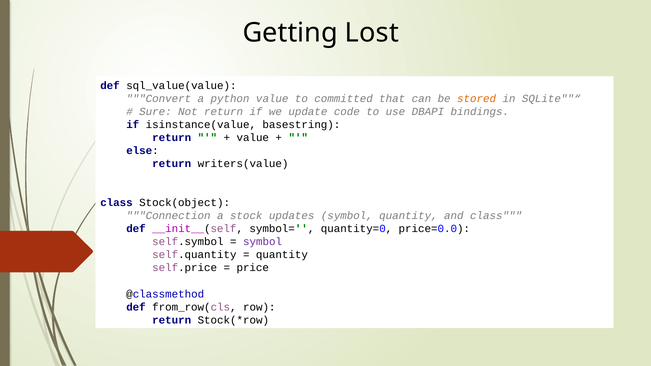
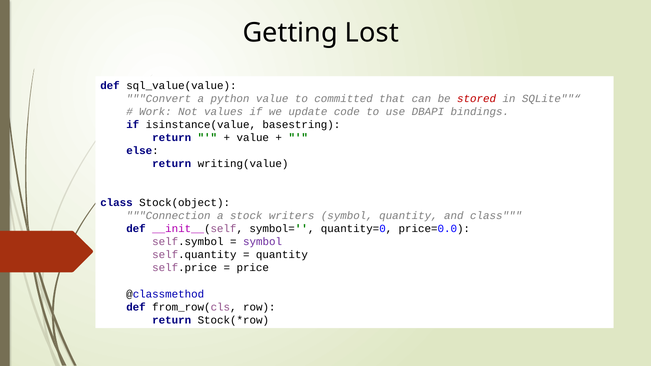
stored colour: orange -> red (477, 99)
Sure: Sure -> Work (155, 112)
Not return: return -> values (224, 112)
writers(value: writers(value -> writing(value (243, 164)
updates: updates -> writers (292, 216)
